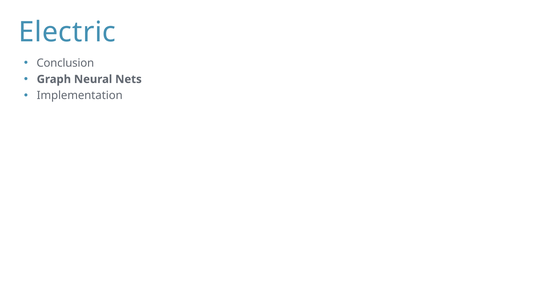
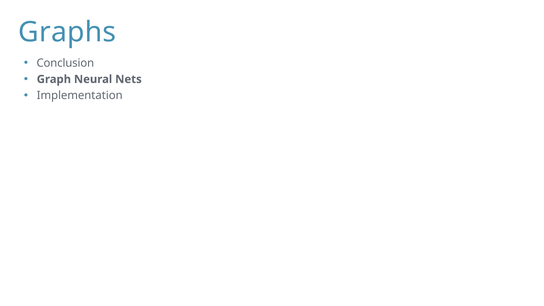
Electric: Electric -> Graphs (67, 32)
